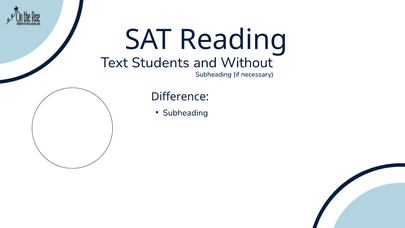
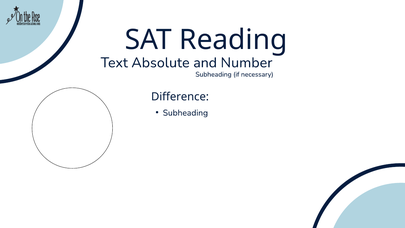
Students: Students -> Absolute (161, 63)
Without: Without -> Number (246, 63)
